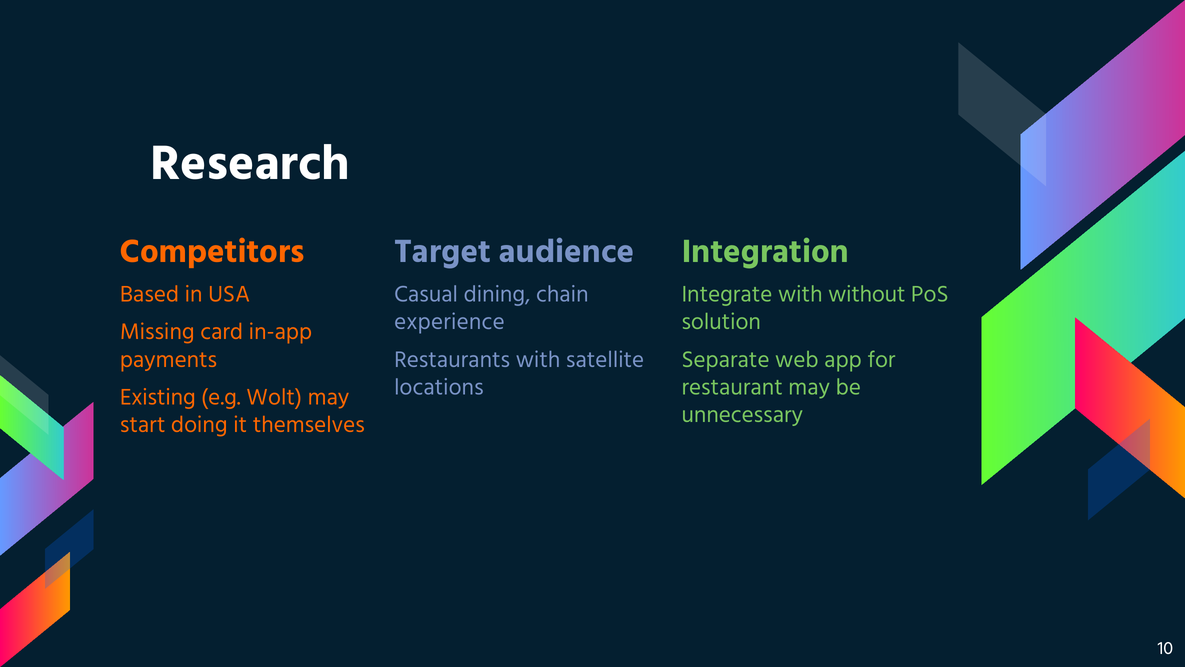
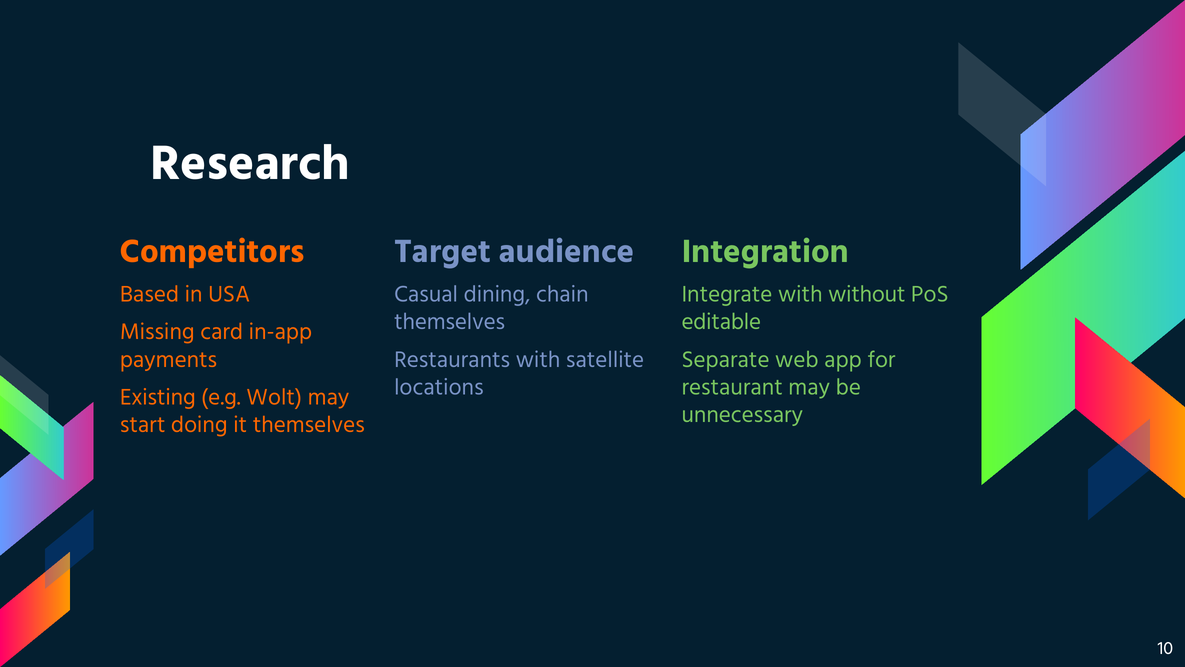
experience: experience -> themselves (450, 322)
solution: solution -> editable (721, 322)
